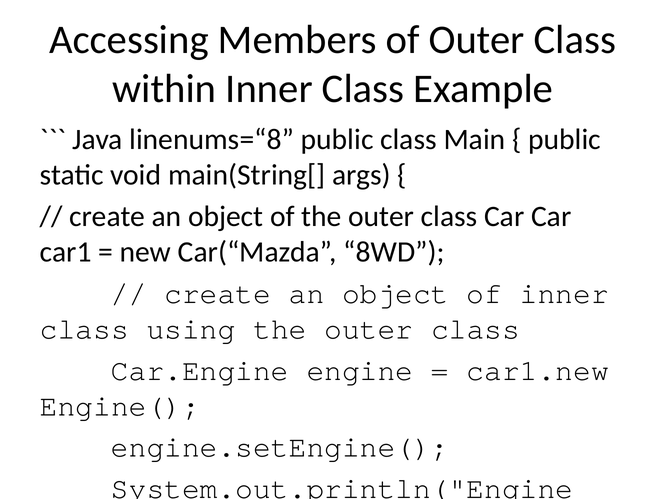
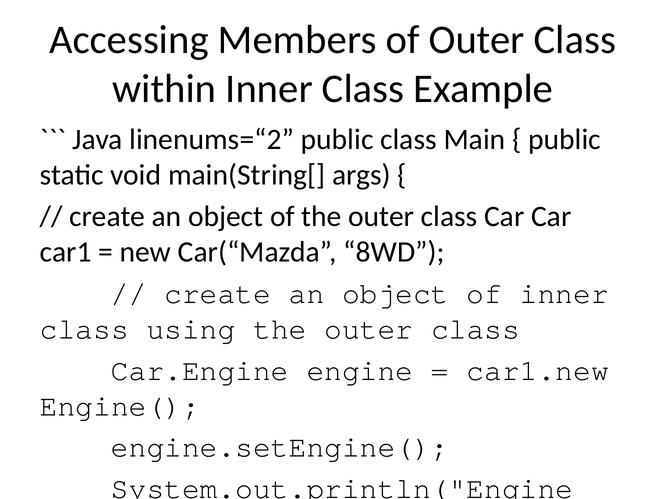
linenums=“8: linenums=“8 -> linenums=“2 (212, 140)
